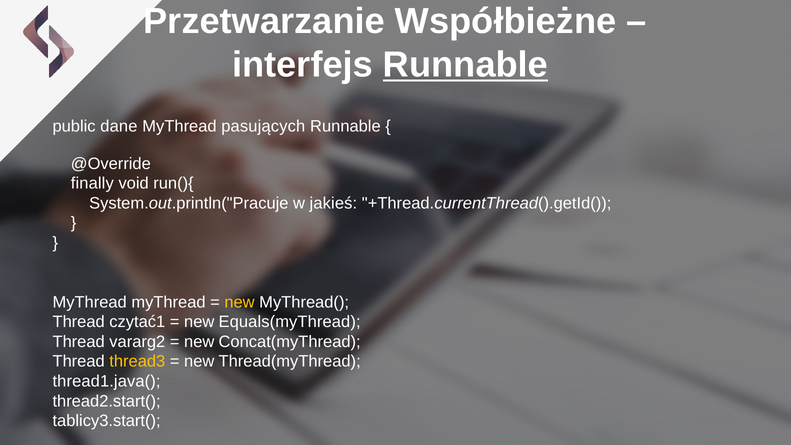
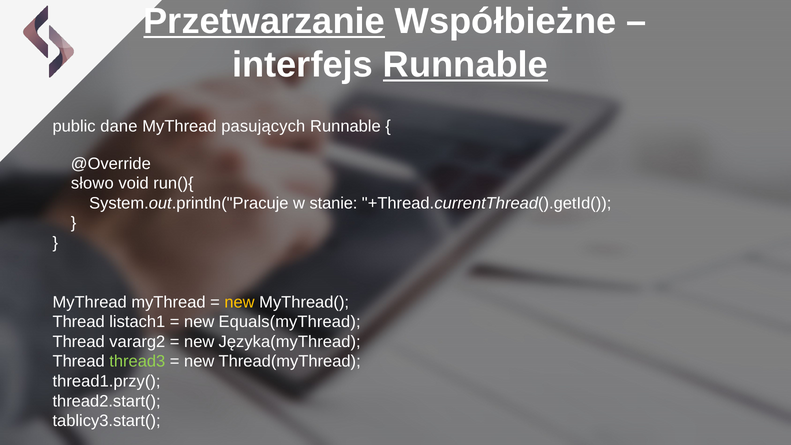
Przetwarzanie underline: none -> present (264, 22)
finally: finally -> słowo (92, 183)
jakieś: jakieś -> stanie (334, 203)
czytać1: czytać1 -> listach1 (137, 322)
Concat(myThread: Concat(myThread -> Języka(myThread (290, 342)
thread3 colour: yellow -> light green (137, 361)
thread1.java(: thread1.java( -> thread1.przy( (107, 381)
